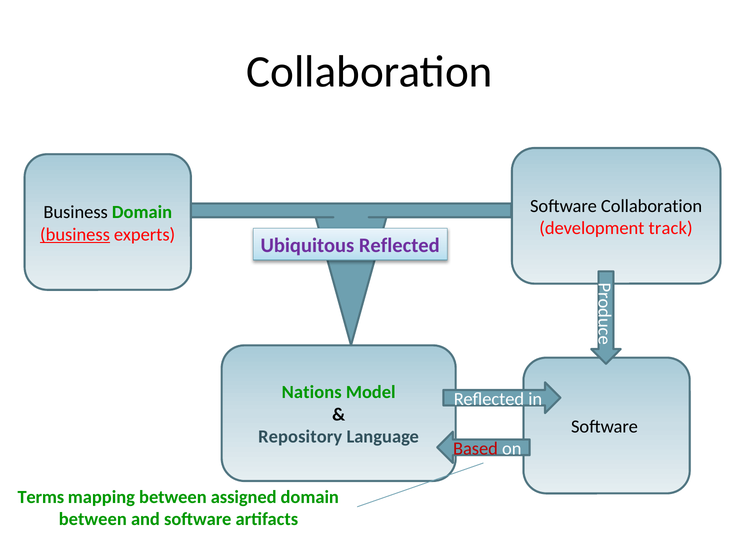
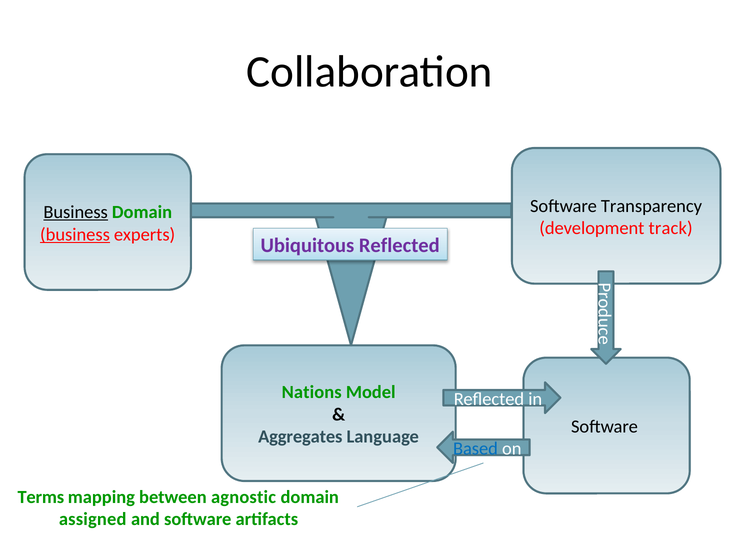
Software Collaboration: Collaboration -> Transparency (652, 206)
Business underline: none -> present (76, 212)
Repository: Repository -> Aggregates (300, 436)
Based colour: red -> blue (475, 448)
assigned: assigned -> agnostic (244, 496)
between: between -> assigned (93, 519)
